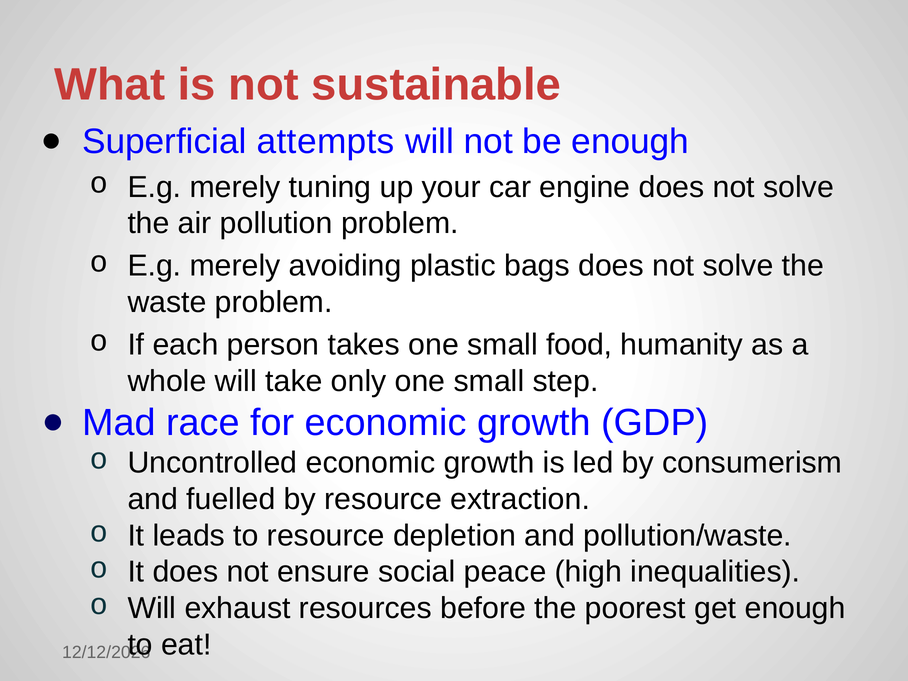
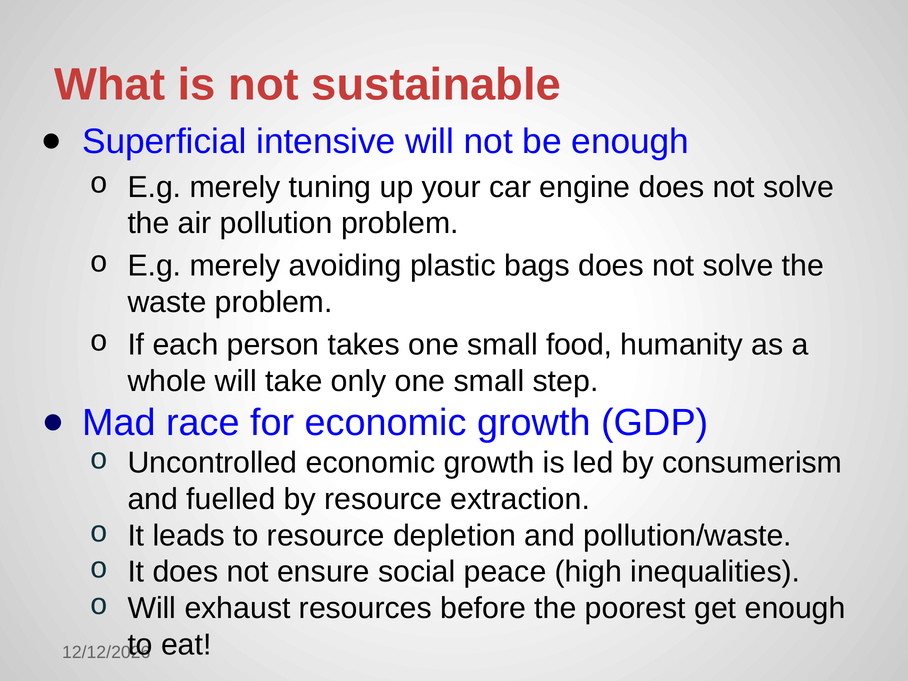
attempts: attempts -> intensive (326, 142)
